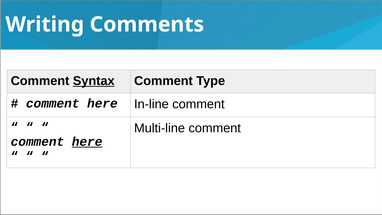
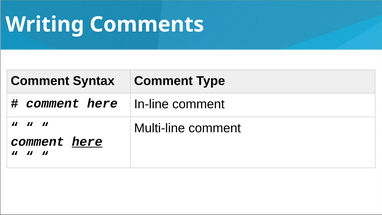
Syntax underline: present -> none (94, 81)
